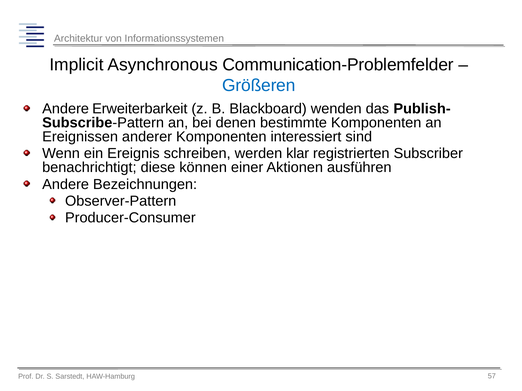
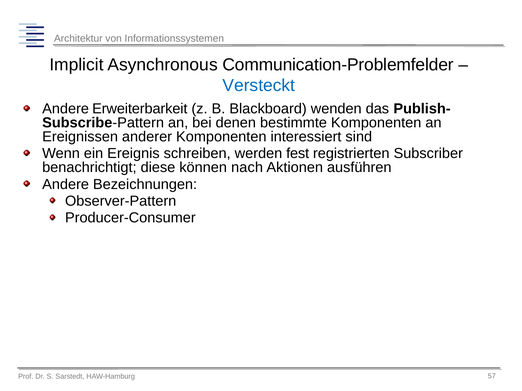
Größeren: Größeren -> Versteckt (259, 86)
klar: klar -> fest (298, 154)
einer: einer -> nach (247, 168)
